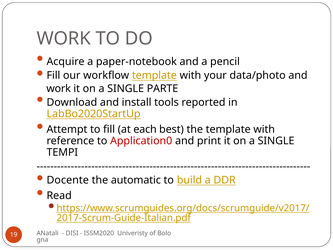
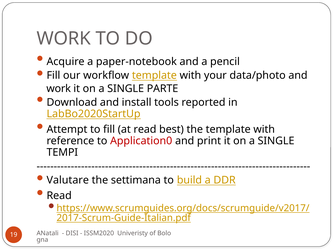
at each: each -> read (145, 129)
Docente: Docente -> Valutare (68, 180)
automatic: automatic -> settimana (136, 180)
